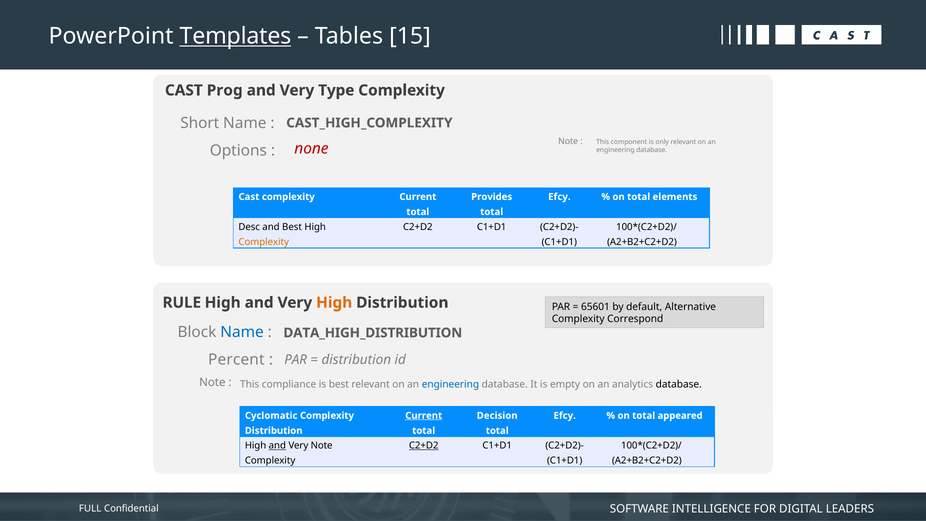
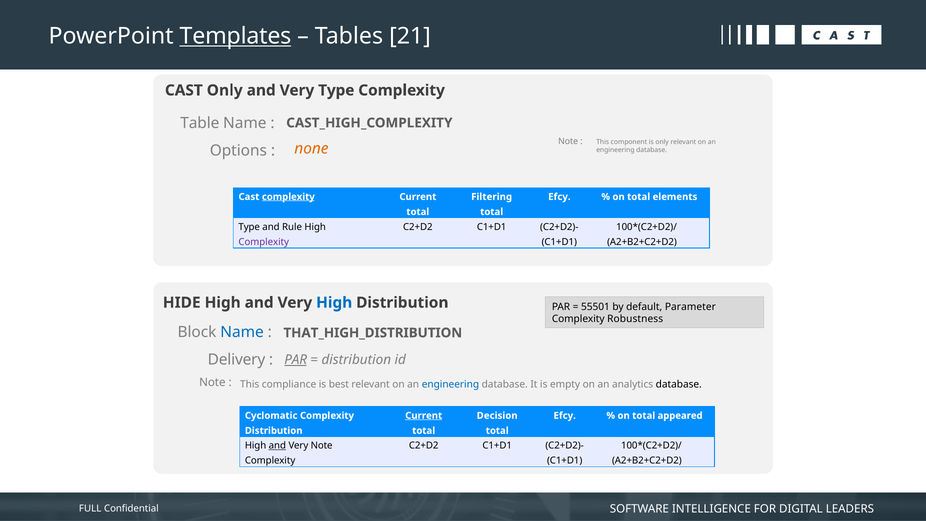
15: 15 -> 21 (410, 36)
CAST Prog: Prog -> Only (225, 90)
Short: Short -> Table (200, 123)
none colour: red -> orange (311, 149)
complexity underline: none -> present (288, 197)
Provides: Provides -> Filtering (492, 197)
Desc: Desc -> Type (249, 227)
and Best: Best -> Rule (292, 227)
Complexity colour: orange -> purple (264, 242)
RULE: RULE -> HIDE (182, 303)
High colour: orange -> blue (334, 303)
65601: 65601 -> 55501 (595, 307)
Alternative: Alternative -> Parameter (690, 307)
Correspond: Correspond -> Robustness (635, 319)
DATA_HIGH_DISTRIBUTION: DATA_HIGH_DISTRIBUTION -> THAT_HIGH_DISTRIBUTION (373, 333)
Percent: Percent -> Delivery (237, 360)
PAR underline: none -> present (296, 360)
C2+D2 underline: present -> none (424, 446)
